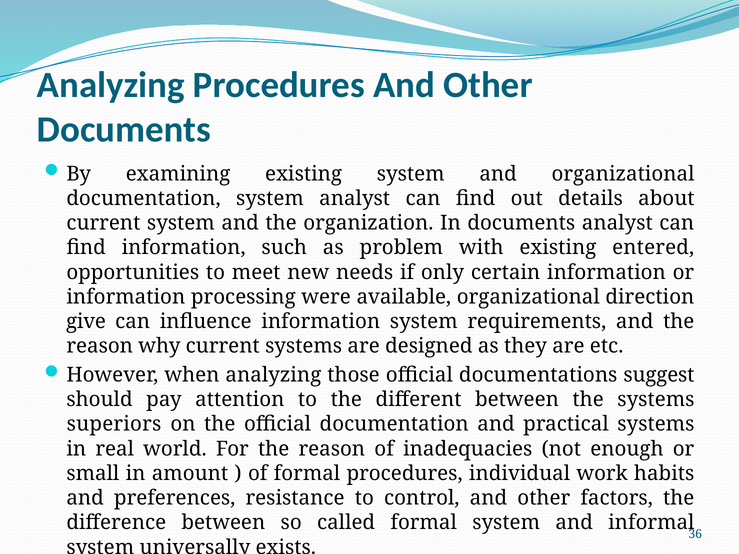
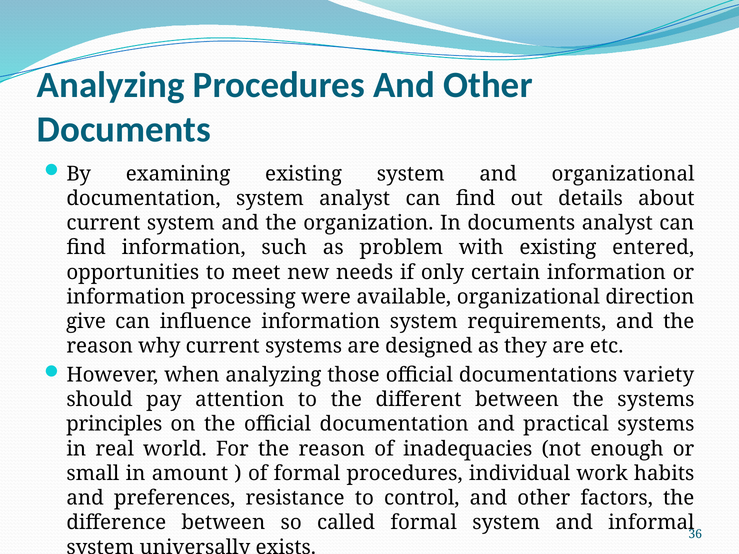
suggest: suggest -> variety (659, 375)
superiors: superiors -> principles (114, 424)
